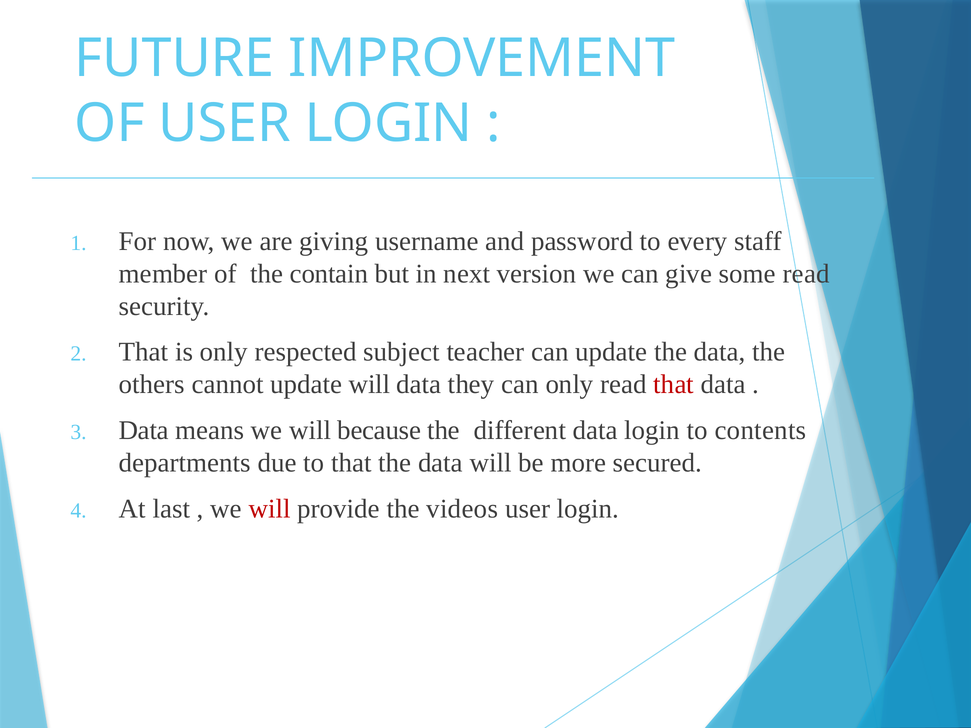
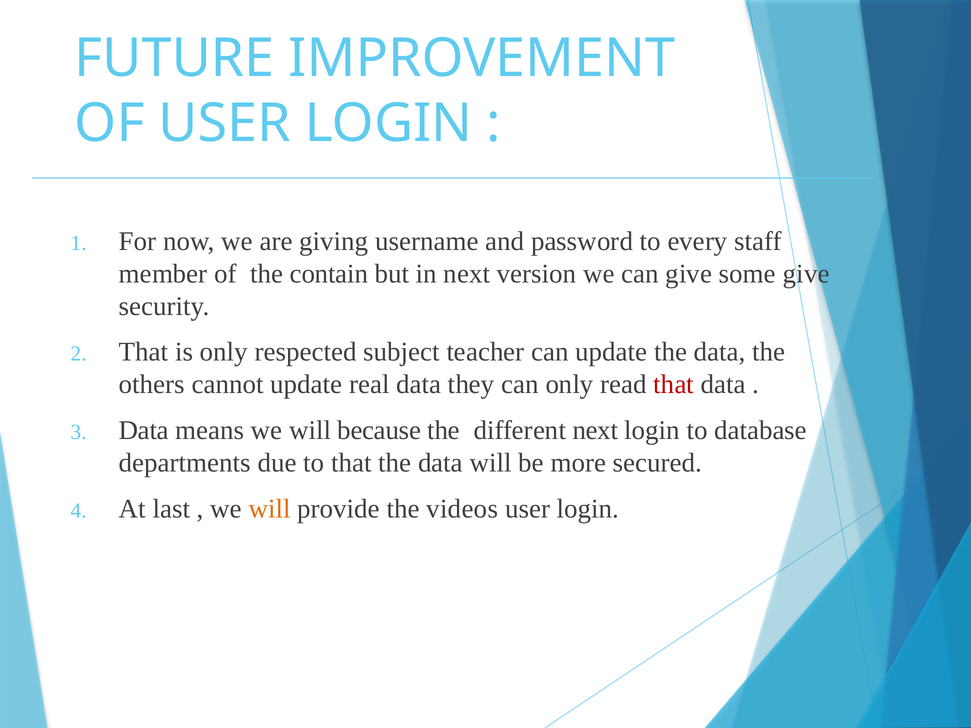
some read: read -> give (806, 274)
update will: will -> real (369, 385)
different data: data -> next (595, 431)
contents: contents -> database (761, 431)
will colour: red -> orange (270, 509)
